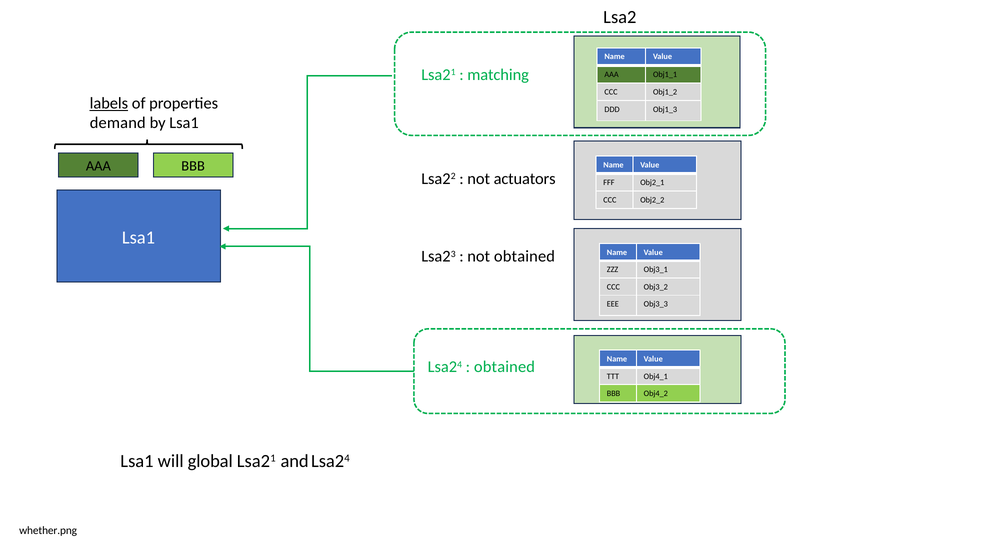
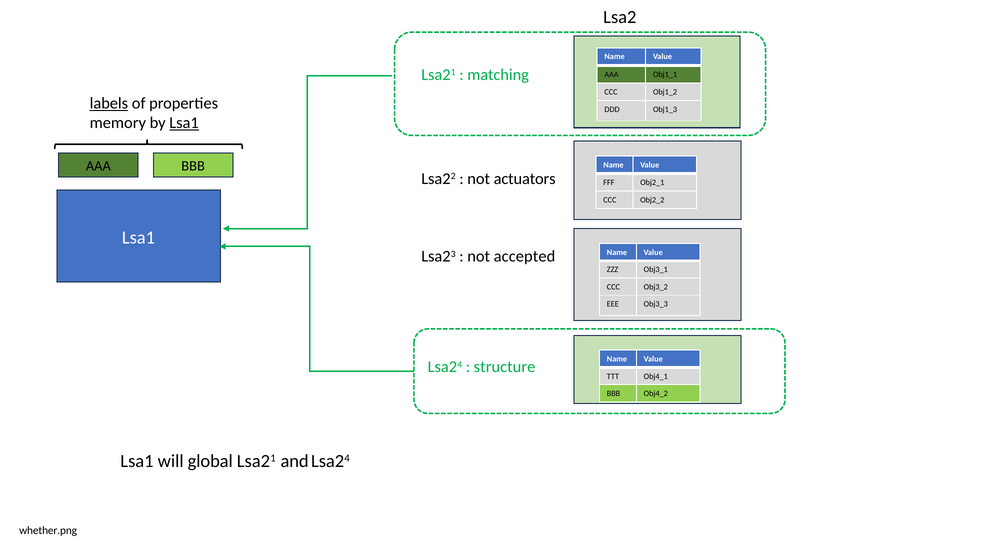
demand: demand -> memory (118, 123)
Lsa1 underline: none -> present (184, 123)
not obtained: obtained -> accepted (525, 257)
obtained: obtained -> structure (505, 367)
